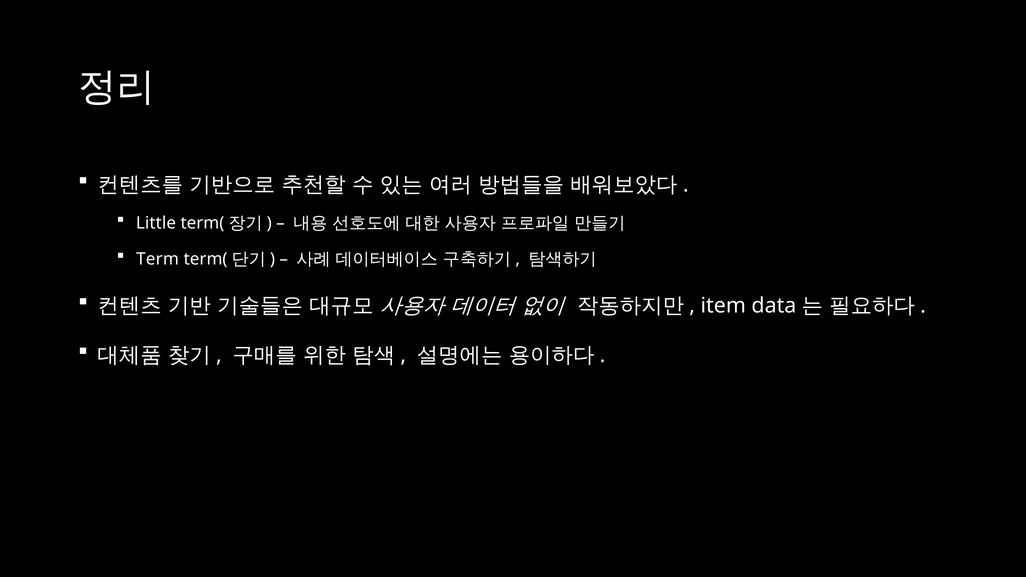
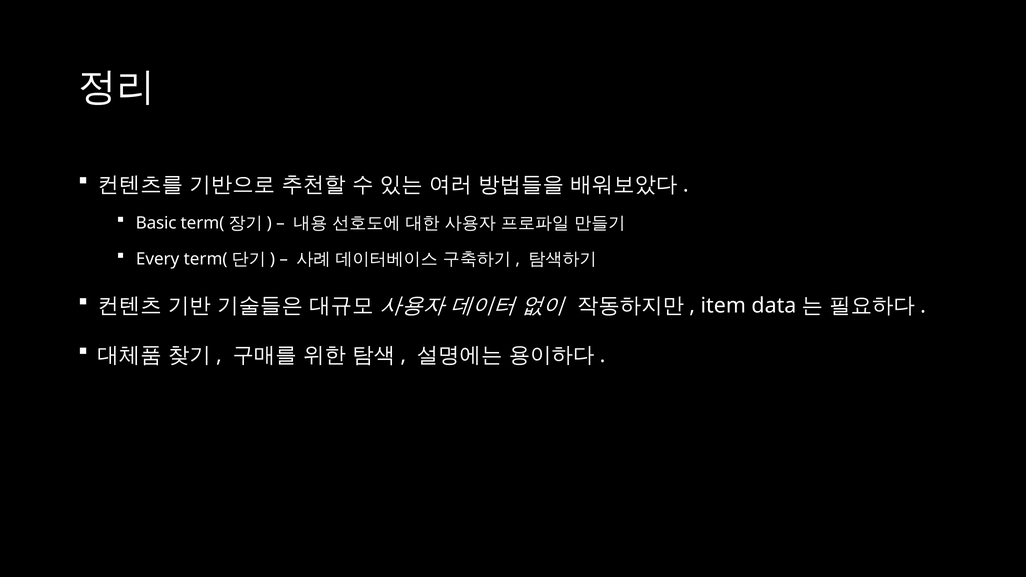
Little: Little -> Basic (156, 223)
Term: Term -> Every (158, 259)
